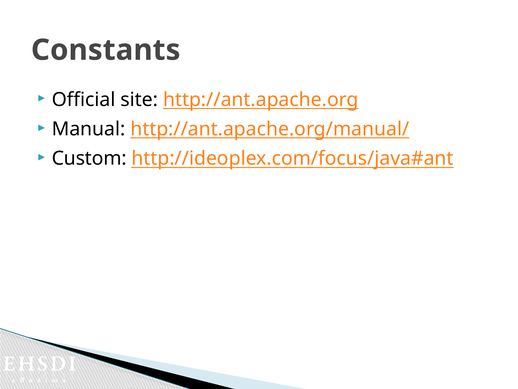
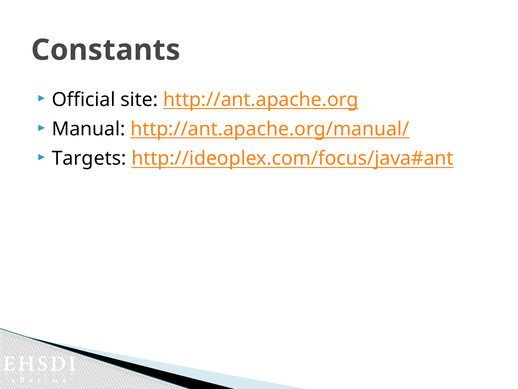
Custom: Custom -> Targets (89, 158)
